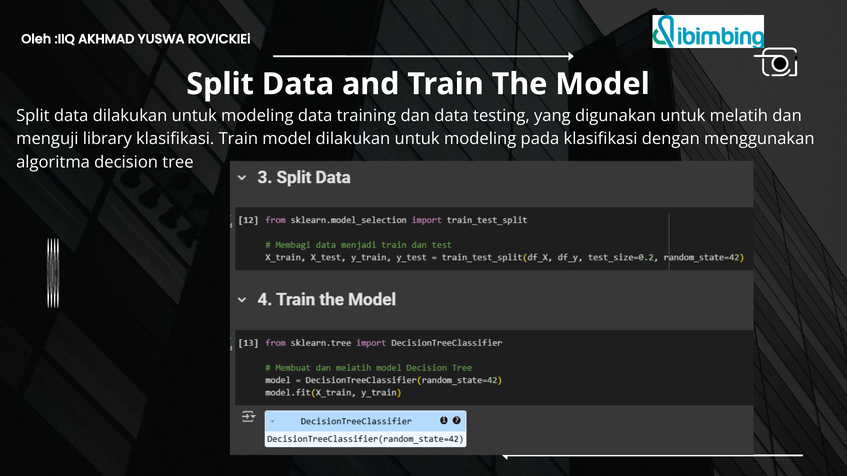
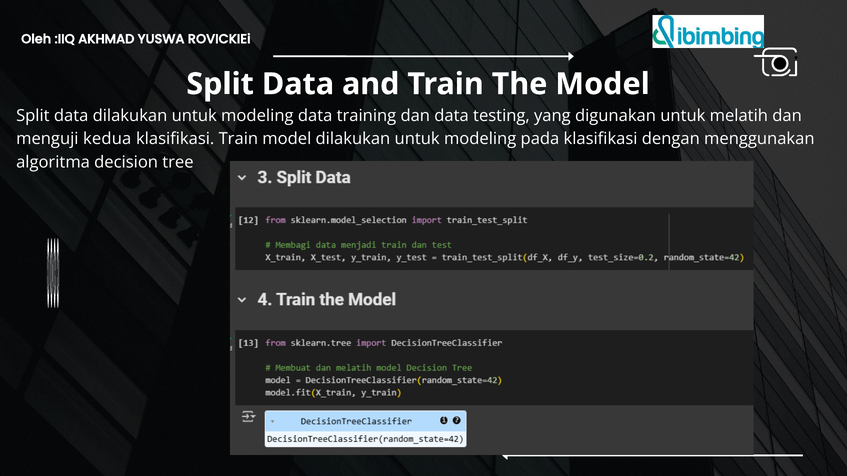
library: library -> kedua (107, 139)
